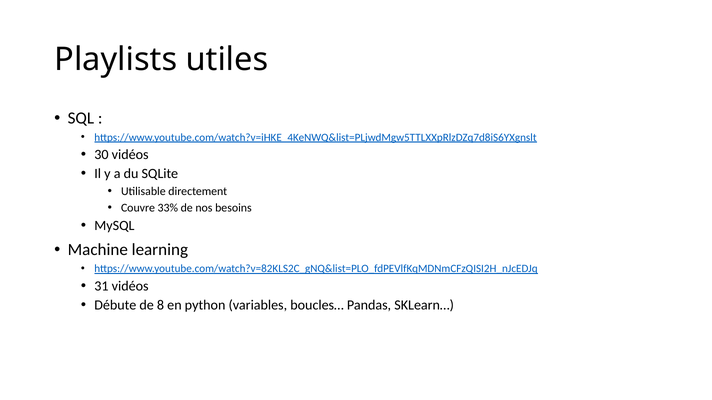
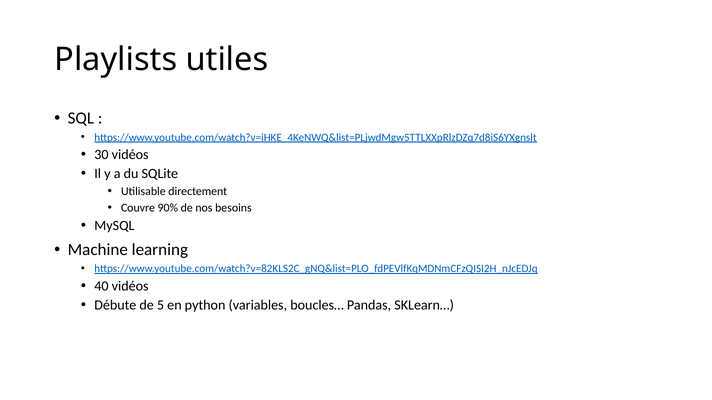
33%: 33% -> 90% (168, 208)
31: 31 -> 40 (101, 286)
8: 8 -> 5 (160, 305)
